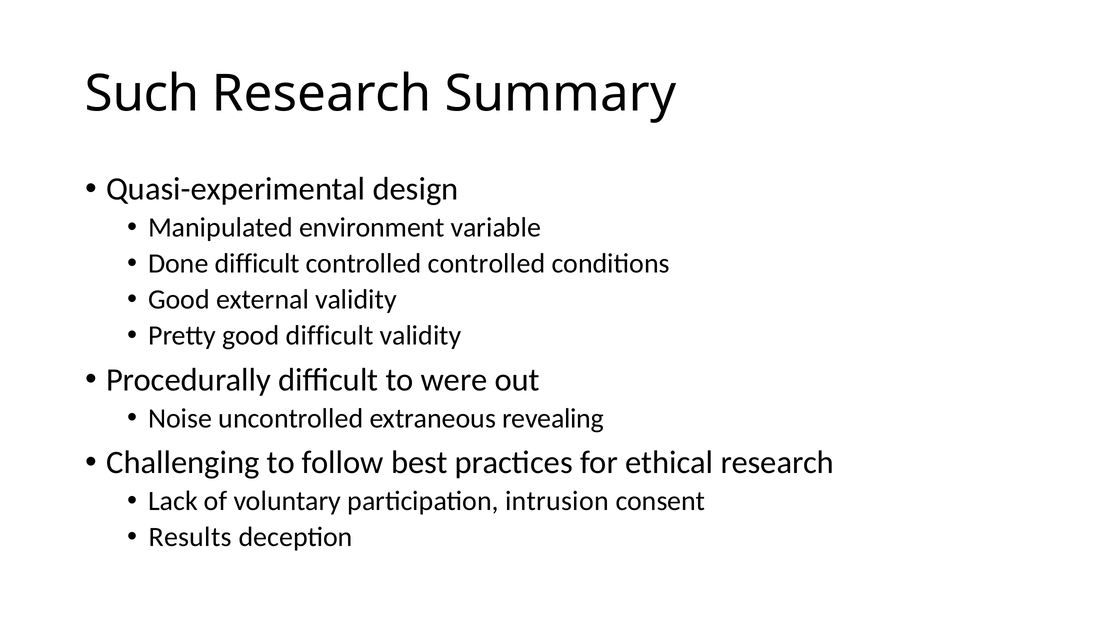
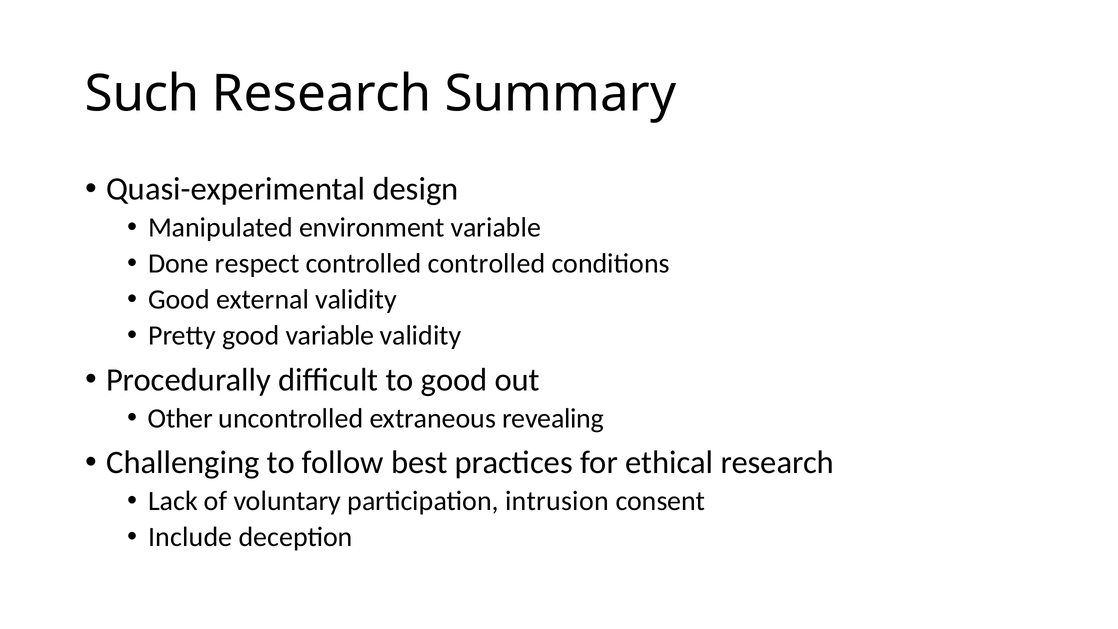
Done difficult: difficult -> respect (257, 263)
good difficult: difficult -> variable (330, 335)
to were: were -> good (454, 380)
Noise: Noise -> Other (180, 418)
Results: Results -> Include (190, 537)
